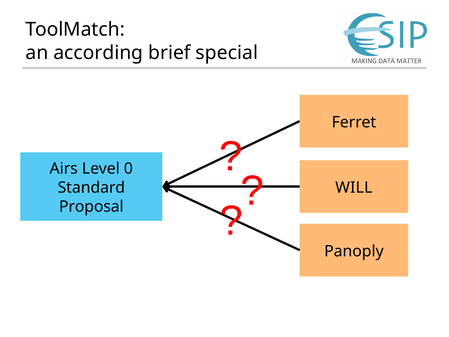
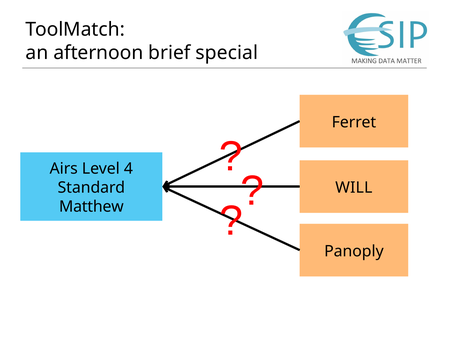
according: according -> afternoon (98, 53)
0: 0 -> 4 (128, 169)
Proposal: Proposal -> Matthew (91, 207)
